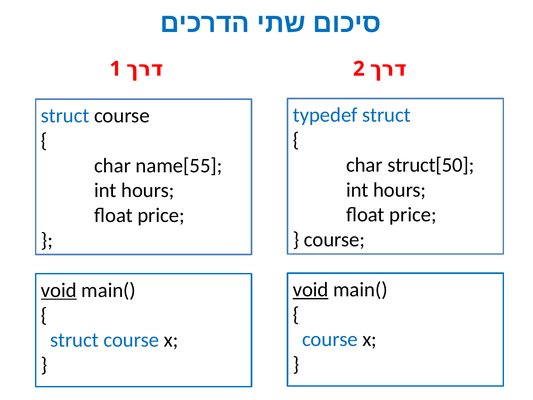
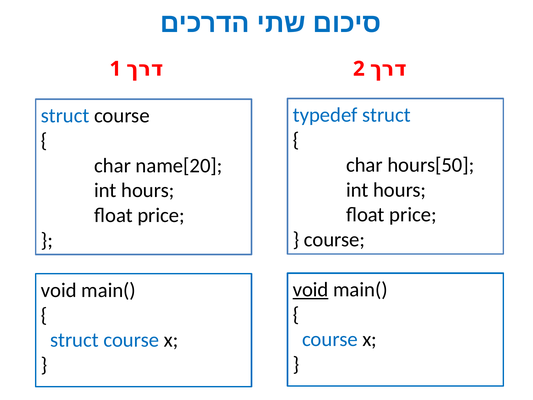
struct[50: struct[50 -> hours[50 (431, 165)
name[55: name[55 -> name[20 (179, 165)
void underline: present -> none (59, 290)
